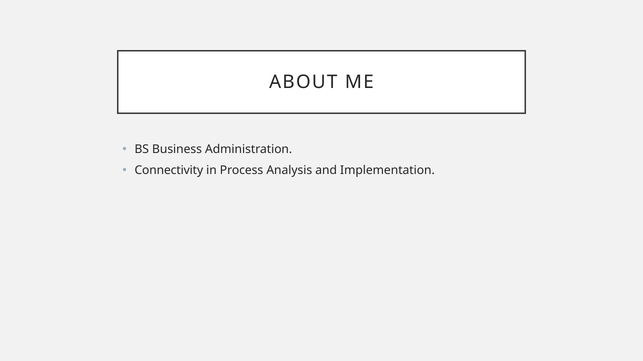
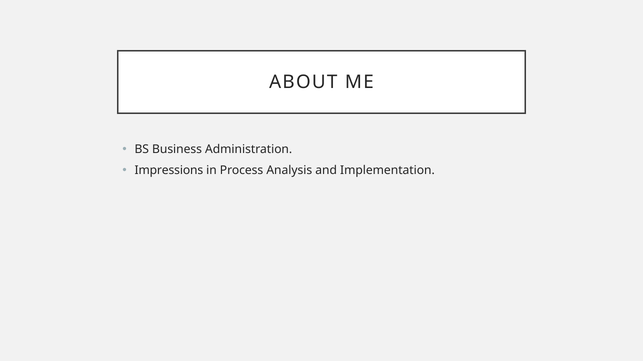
Connectivity: Connectivity -> Impressions (169, 171)
